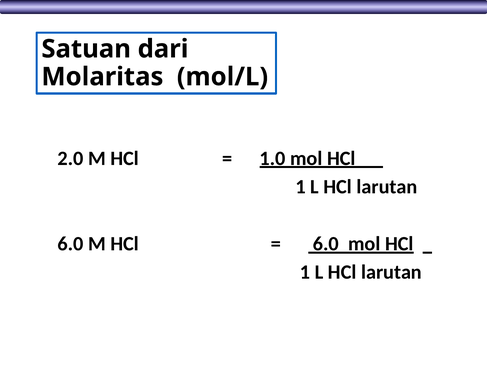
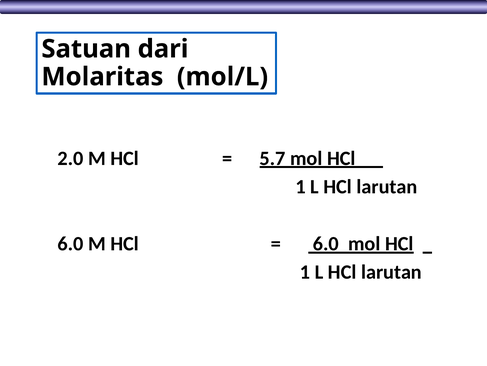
1.0: 1.0 -> 5.7 (273, 158)
